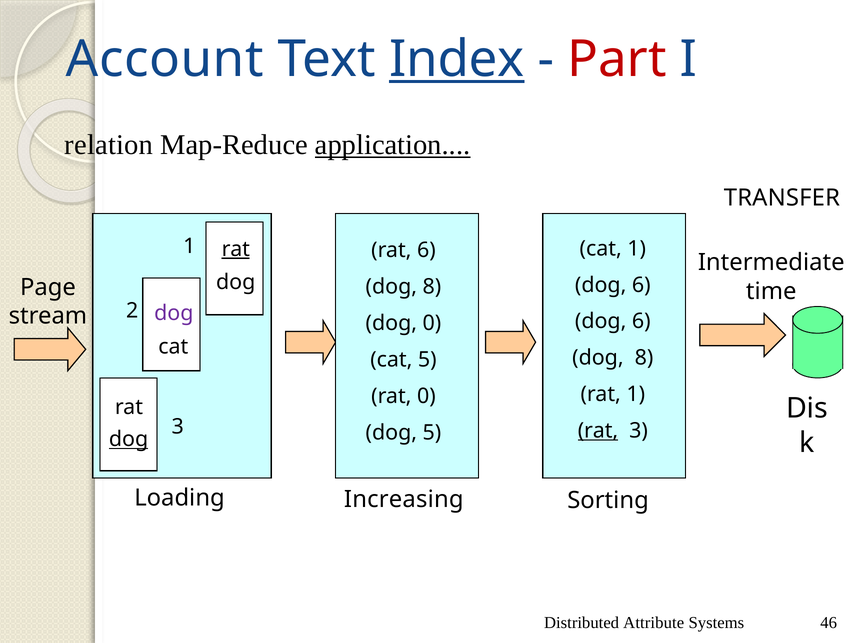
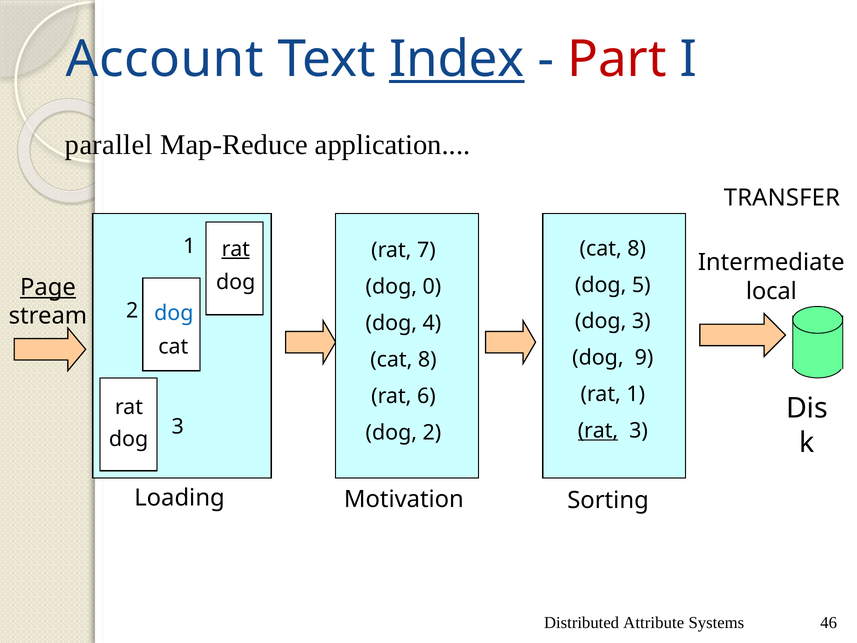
relation: relation -> parallel (109, 145)
application underline: present -> none (393, 145)
1: 1 -> 8 (637, 248)
rat 6: 6 -> 7 (426, 250)
6: 6 -> 5 (641, 285)
Page underline: none -> present (48, 287)
8: 8 -> 0 (432, 287)
time: time -> local (771, 291)
dog colour: purple -> blue (174, 313)
6: 6 -> 3 (641, 321)
dog 0: 0 -> 4 (432, 323)
8: 8 -> 9 (644, 358)
5: 5 -> 8 (427, 360)
rat 0: 0 -> 6 (426, 396)
dog 5: 5 -> 2 (432, 432)
dog underline: present -> none (129, 439)
Increasing: Increasing -> Motivation (404, 499)
